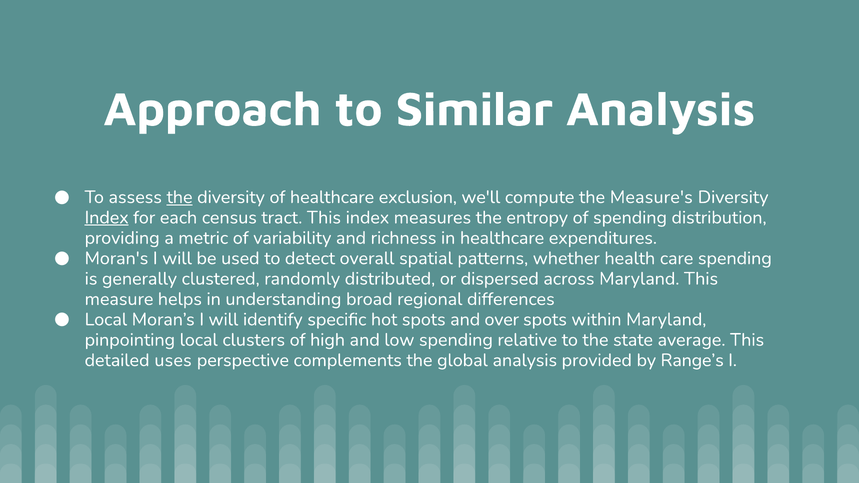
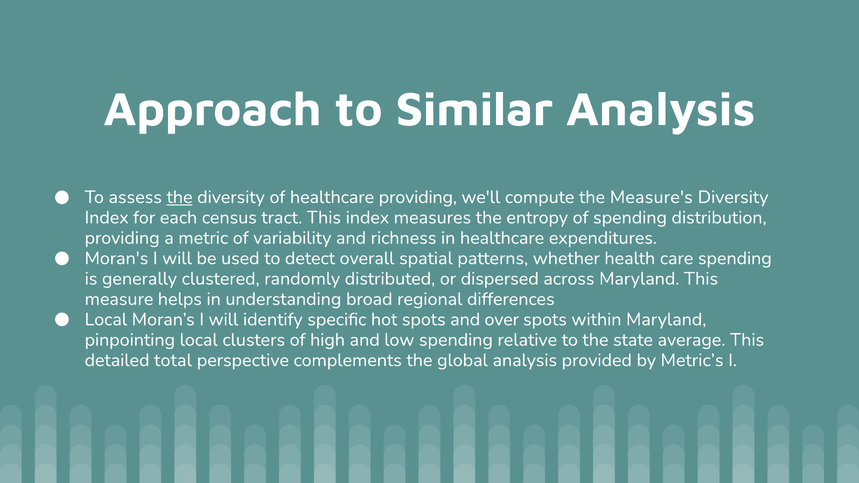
healthcare exclusion: exclusion -> providing (418, 197)
Index underline: present -> none (107, 218)
uses: uses -> total (173, 360)
Range’s: Range’s -> Metric’s (692, 360)
